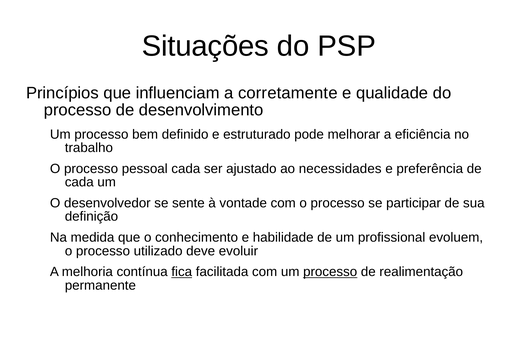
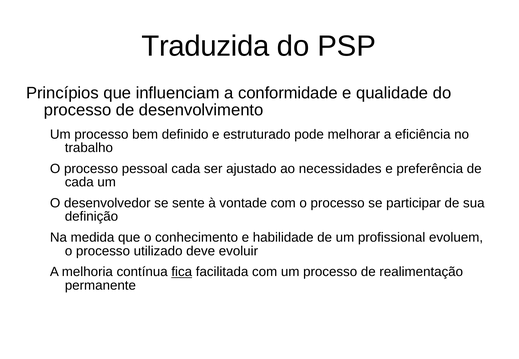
Situações: Situações -> Traduzida (205, 46)
corretamente: corretamente -> conformidade (288, 93)
processo underline: present -> none (330, 272)
